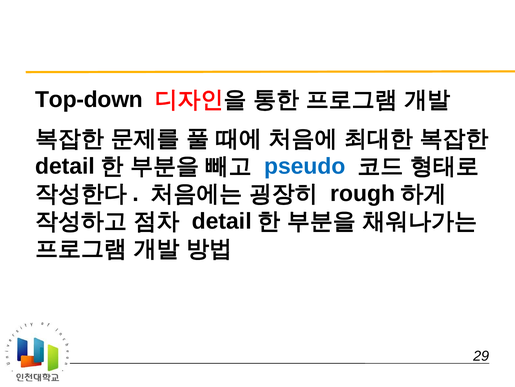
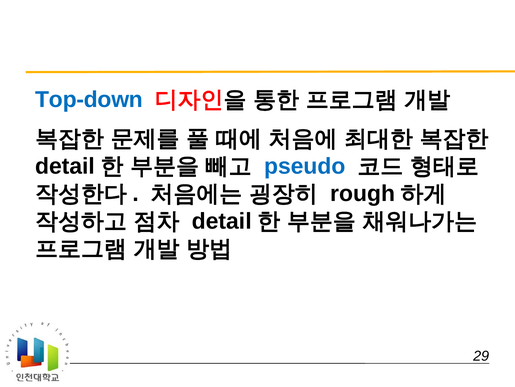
Top-down colour: black -> blue (89, 99)
